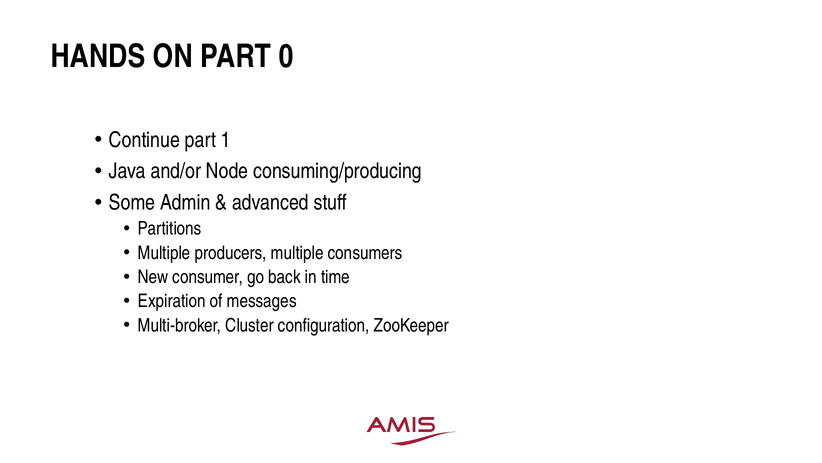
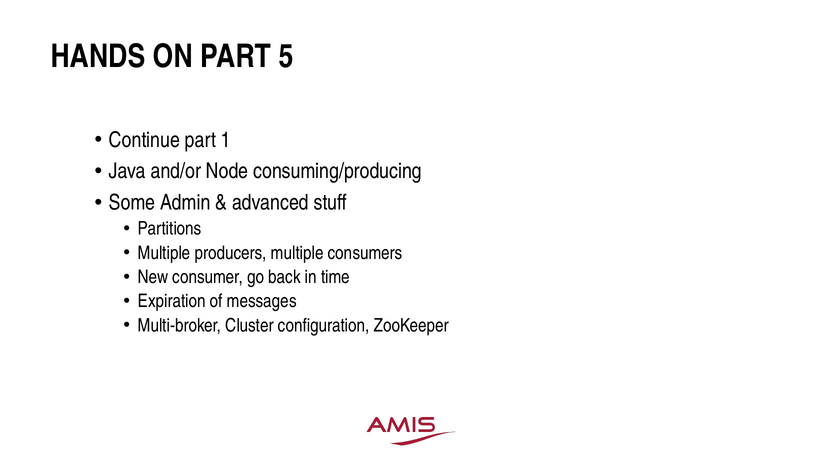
0: 0 -> 5 (286, 56)
